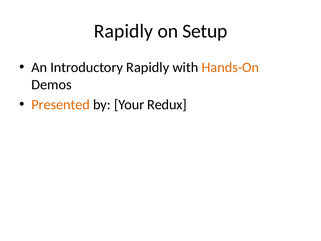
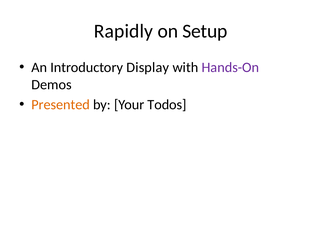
Introductory Rapidly: Rapidly -> Display (148, 67)
Hands-On colour: orange -> purple (230, 67)
Redux: Redux -> Todos (167, 104)
